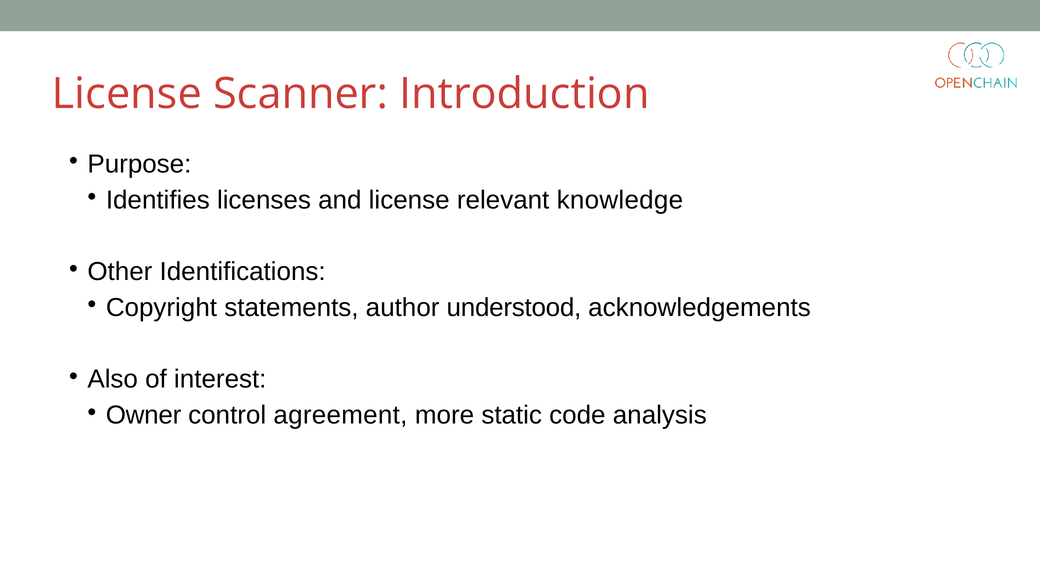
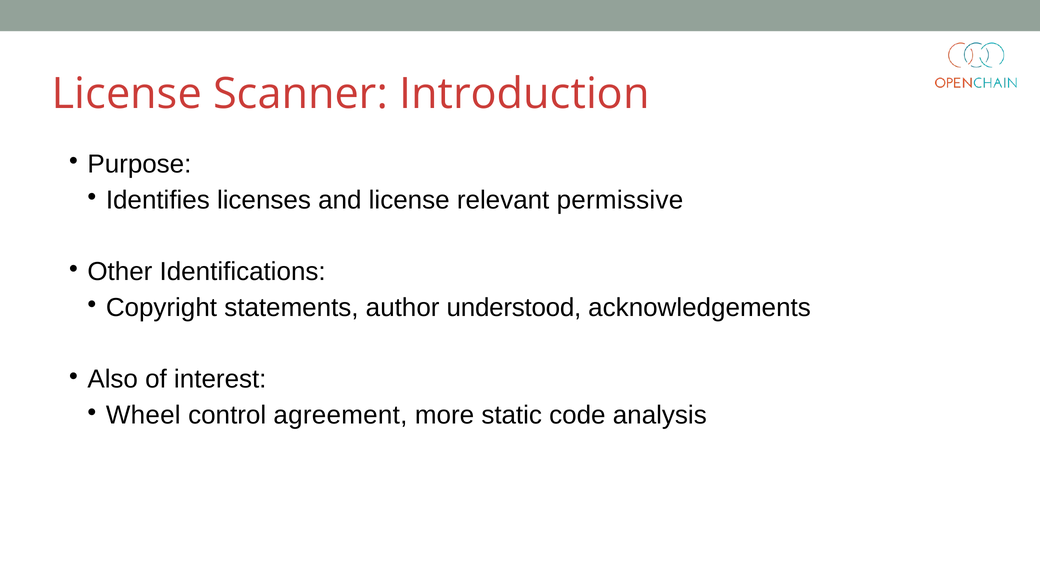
knowledge: knowledge -> permissive (620, 200)
Owner: Owner -> Wheel (143, 415)
